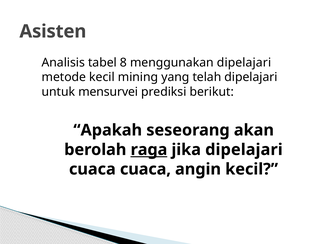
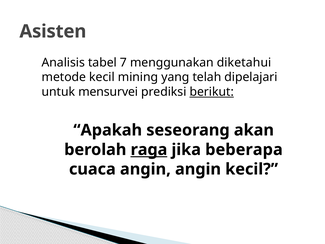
8: 8 -> 7 (123, 62)
menggunakan dipelajari: dipelajari -> diketahui (244, 62)
berikut underline: none -> present (212, 92)
jika dipelajari: dipelajari -> beberapa (244, 149)
cuaca cuaca: cuaca -> angin (145, 169)
